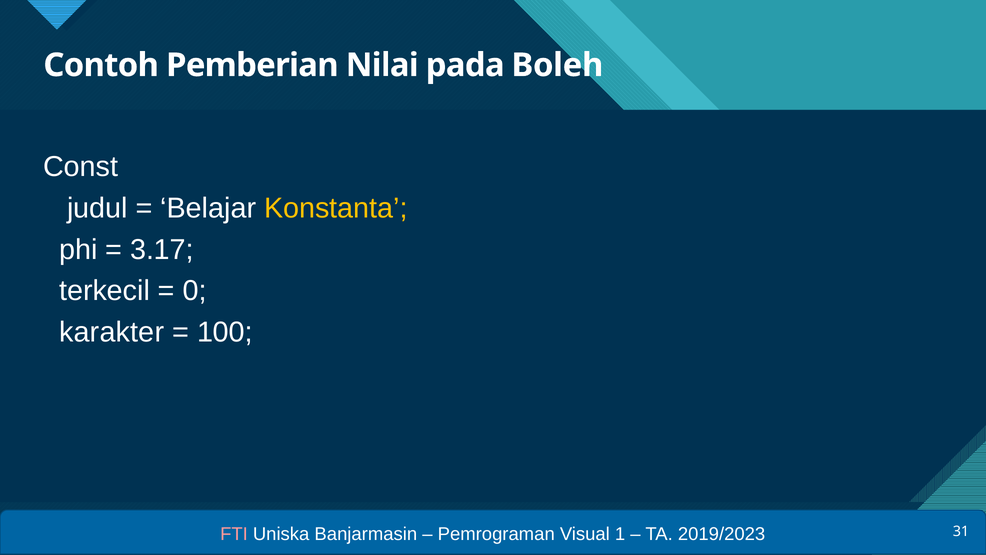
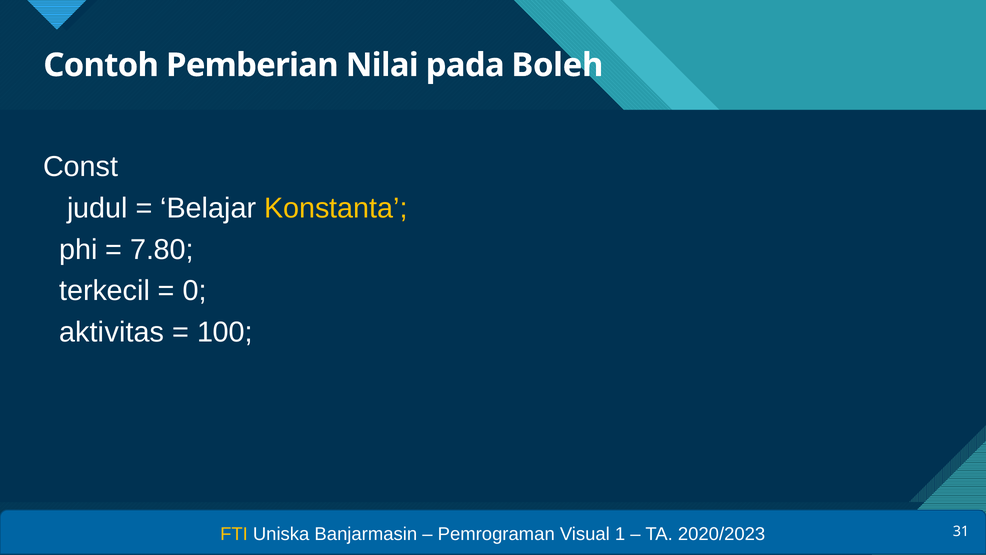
3.17: 3.17 -> 7.80 (162, 249)
karakter: karakter -> aktivitas (112, 332)
FTI colour: pink -> yellow (234, 534)
2019/2023: 2019/2023 -> 2020/2023 (722, 534)
